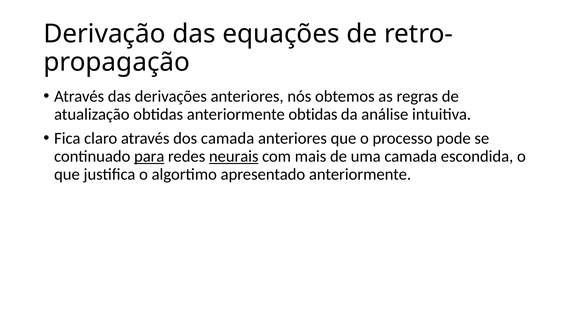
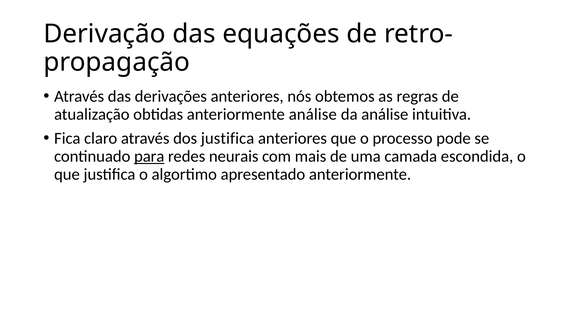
anteriormente obtidas: obtidas -> análise (313, 114)
dos camada: camada -> justifica (228, 138)
neurais underline: present -> none (234, 156)
